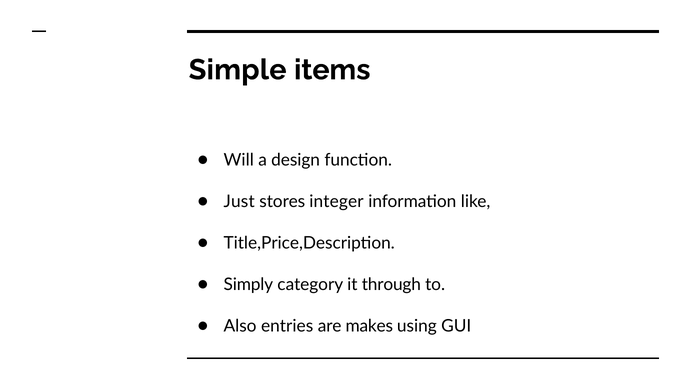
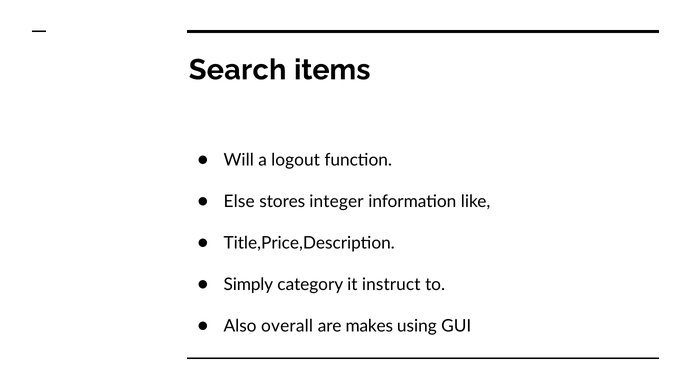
Simple: Simple -> Search (238, 70)
design: design -> logout (296, 160)
Just: Just -> Else (239, 201)
through: through -> instruct (391, 284)
entries: entries -> overall (287, 326)
